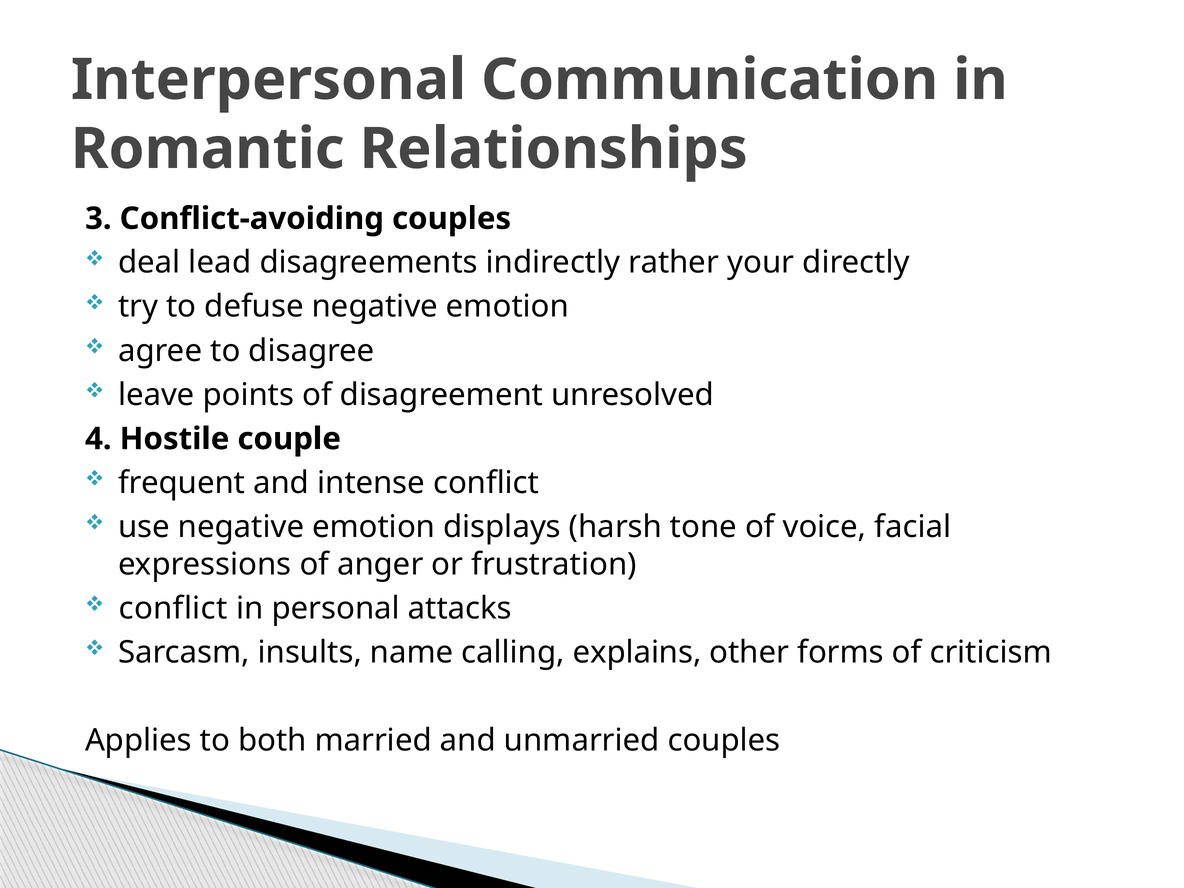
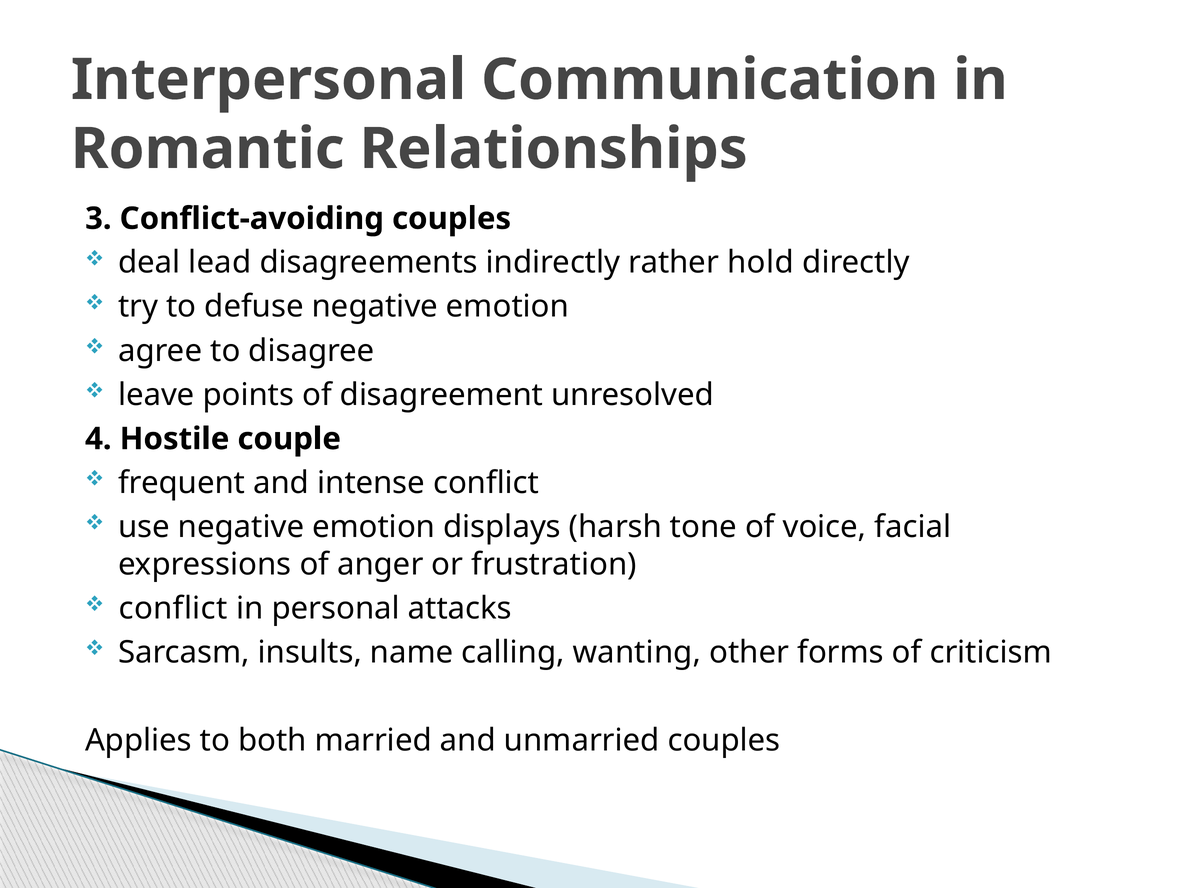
your: your -> hold (761, 263)
explains: explains -> wanting (637, 653)
